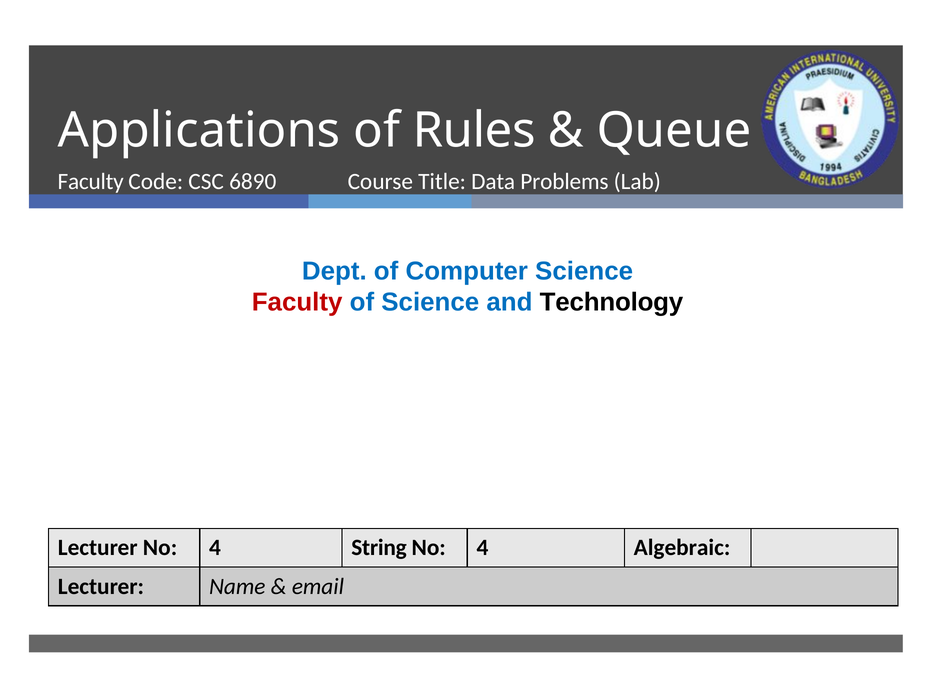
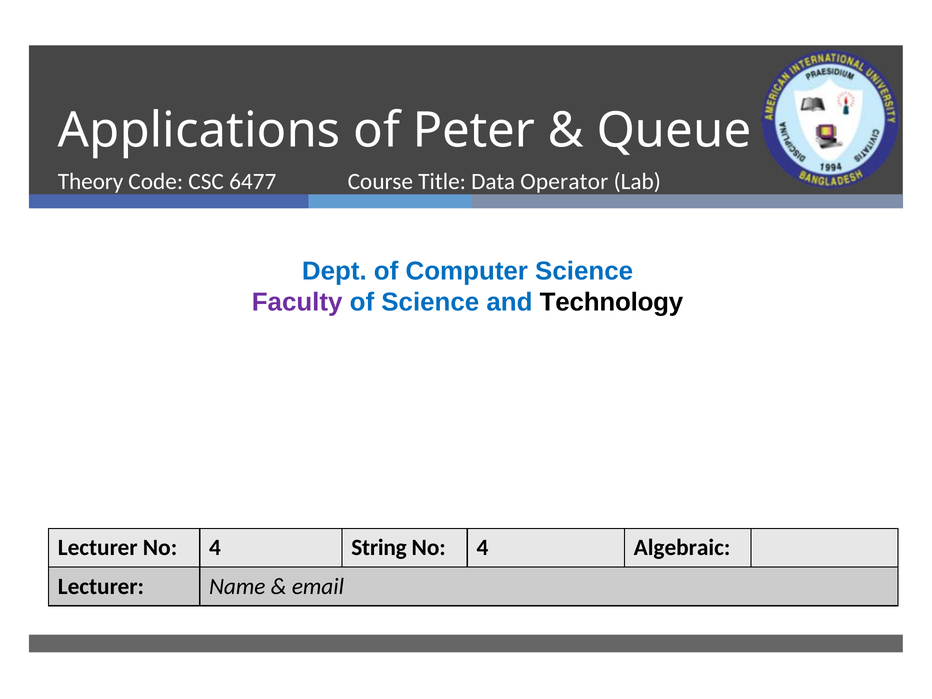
Rules: Rules -> Peter (474, 130)
Faculty: Faculty -> Theory (91, 181)
6890: 6890 -> 6477 (253, 181)
Problems: Problems -> Operator (564, 182)
Faculty colour: red -> purple (297, 302)
